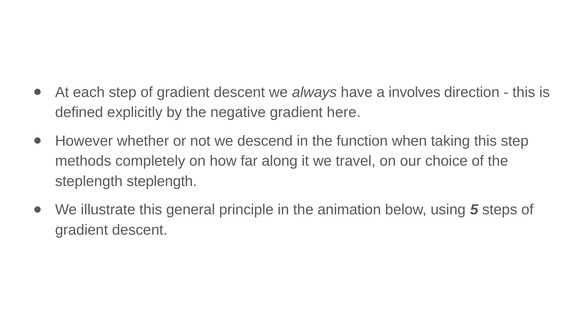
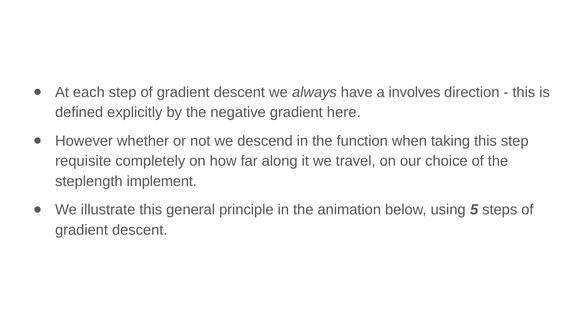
methods: methods -> requisite (83, 161)
steplength steplength: steplength -> implement (162, 181)
